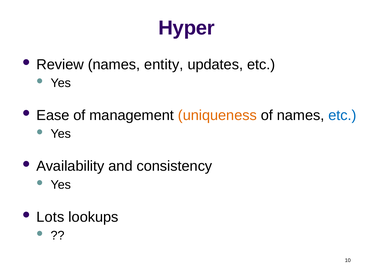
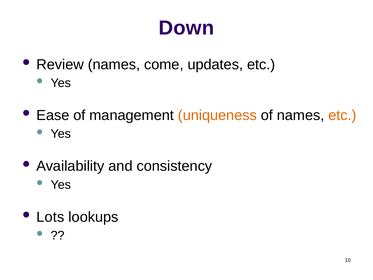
Hyper: Hyper -> Down (186, 28)
entity: entity -> come (164, 64)
etc colour: blue -> orange (342, 115)
